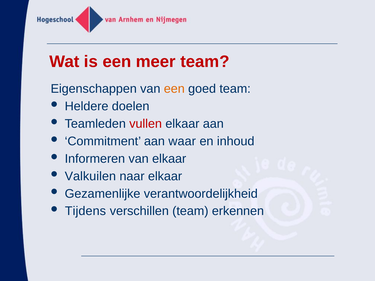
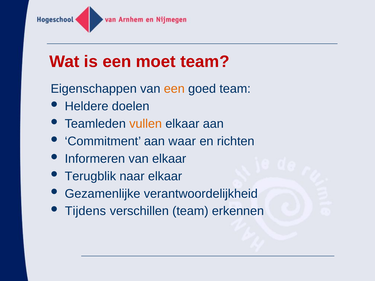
meer: meer -> moet (156, 62)
vullen colour: red -> orange (146, 124)
inhoud: inhoud -> richten (236, 141)
Valkuilen: Valkuilen -> Terugblik (90, 176)
